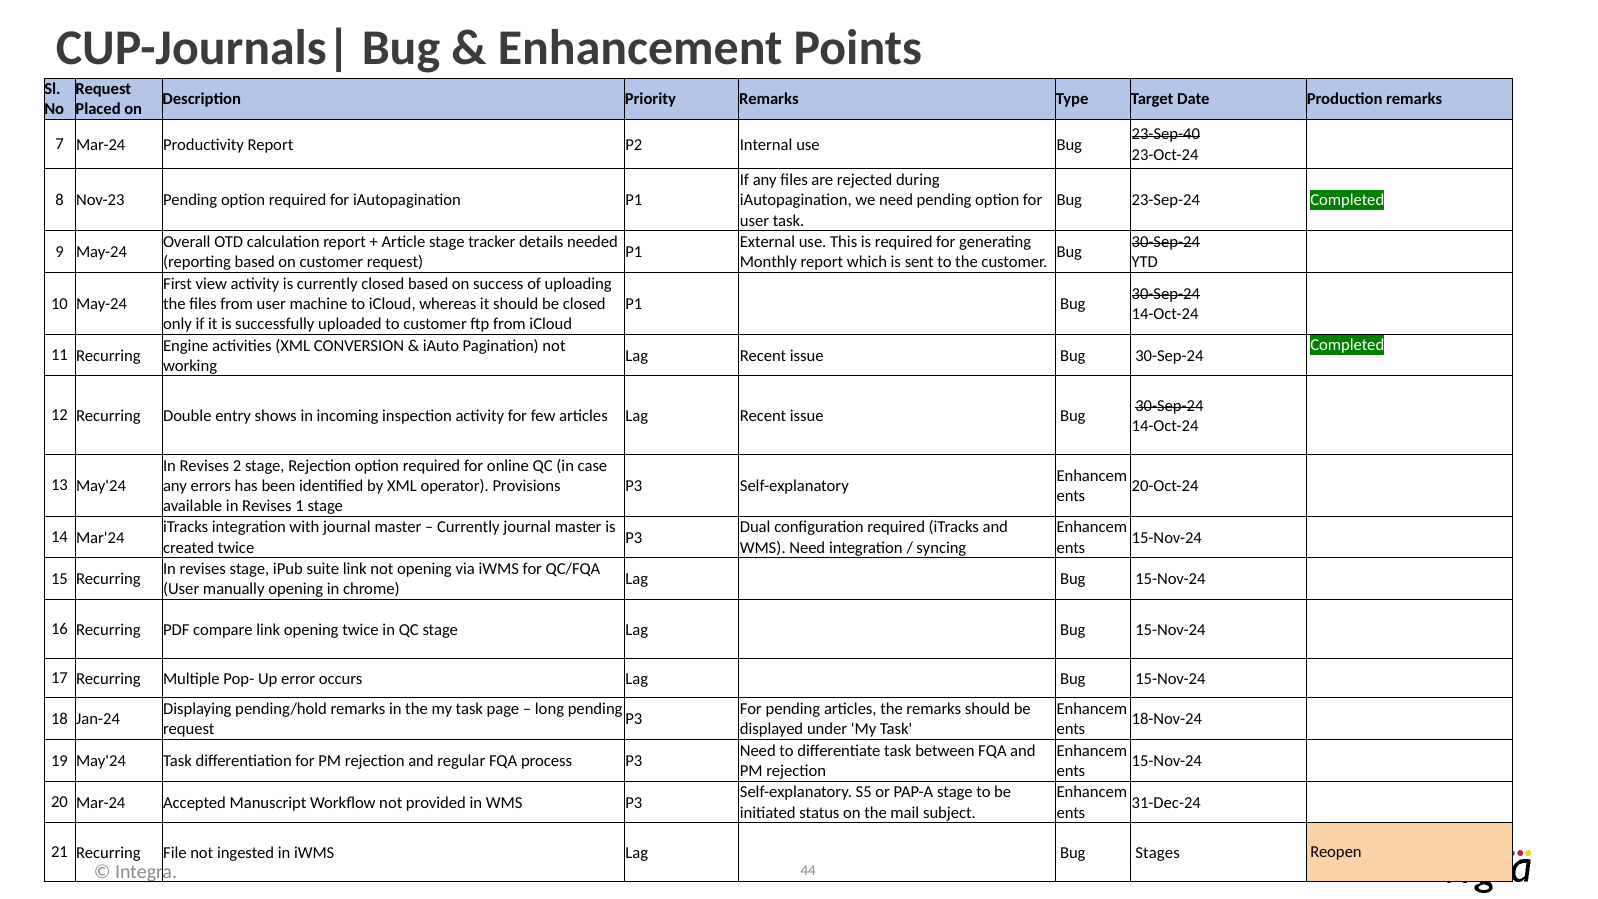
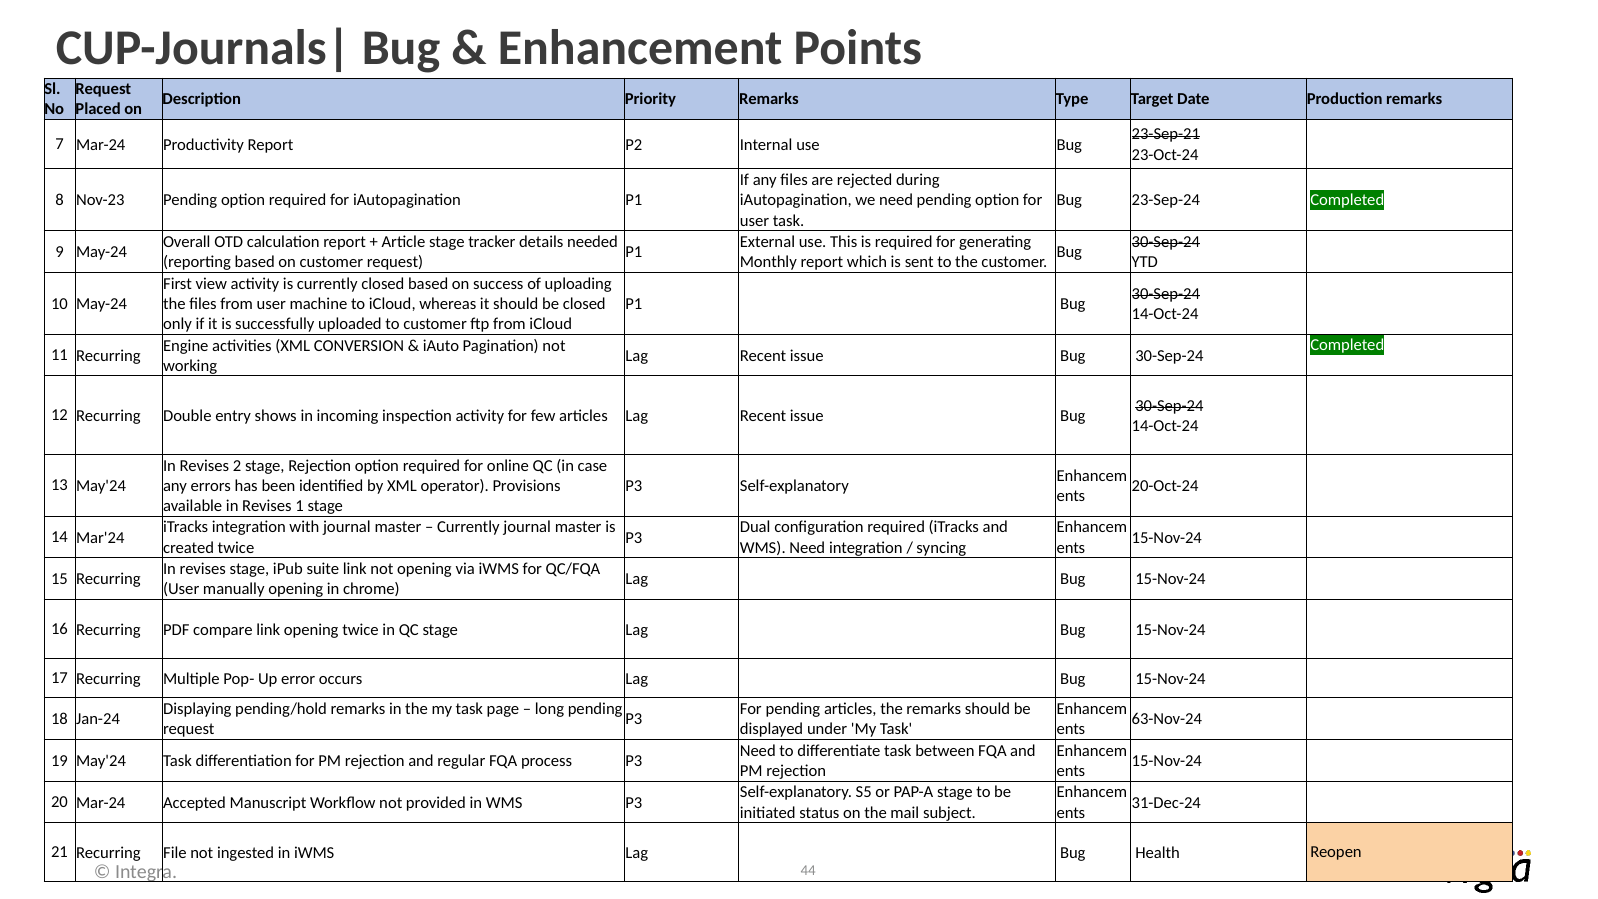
23-Sep-40: 23-Sep-40 -> 23-Sep-21 (1166, 134)
18-Nov-24: 18-Nov-24 -> 63-Nov-24 (1167, 719)
Stages: Stages -> Health (1158, 853)
